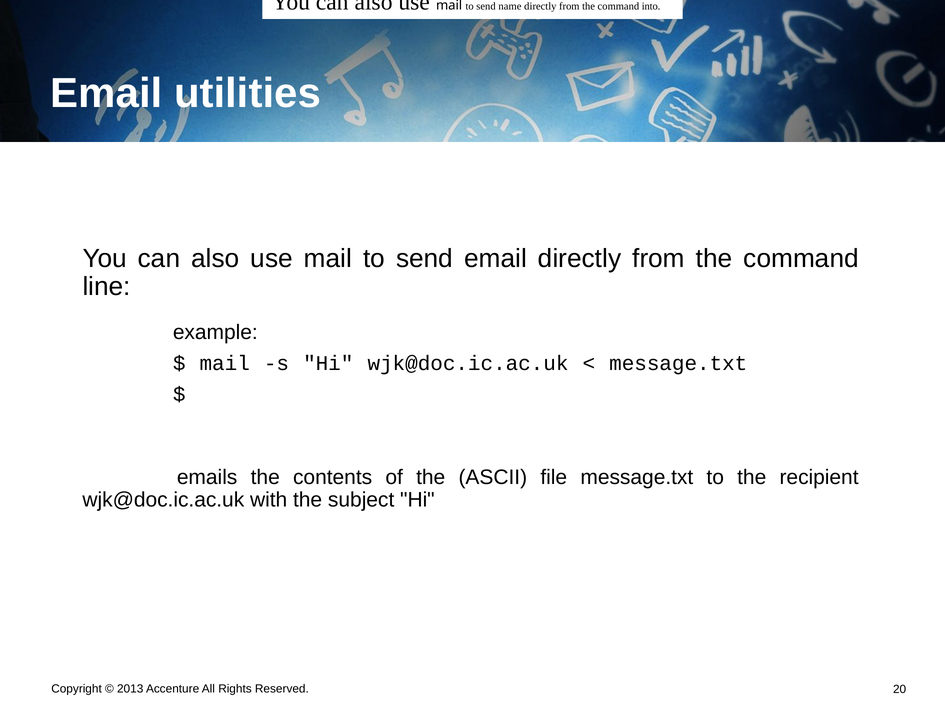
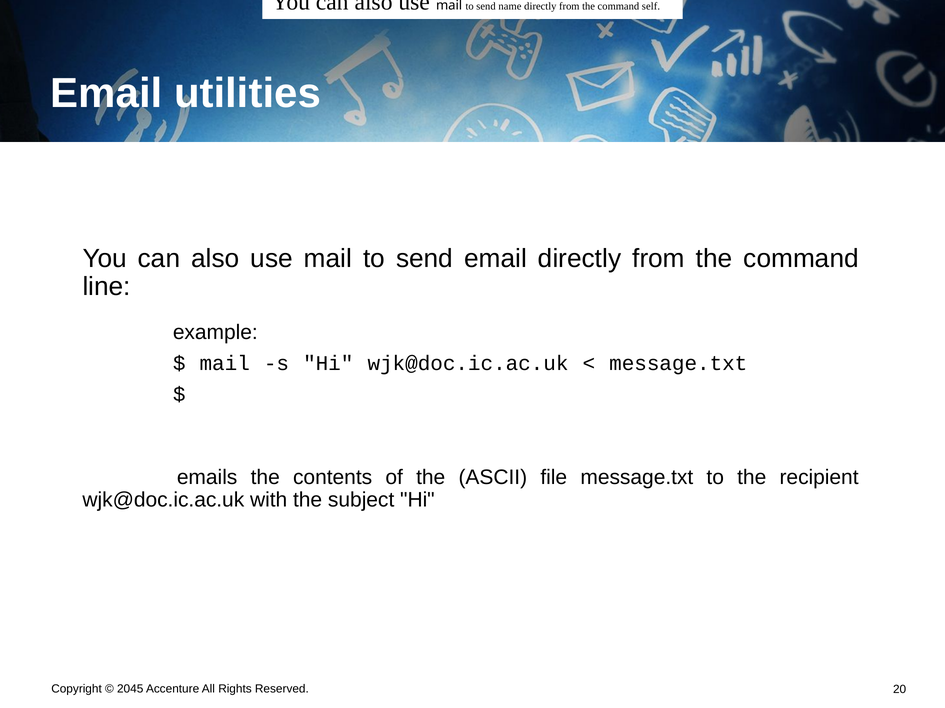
into: into -> self (651, 6)
2013: 2013 -> 2045 (130, 690)
